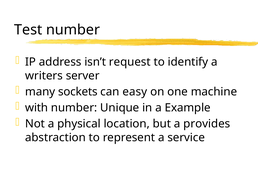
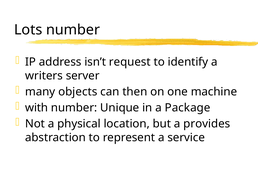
Test: Test -> Lots (28, 30)
sockets: sockets -> objects (78, 92)
easy: easy -> then (135, 92)
Example: Example -> Package (188, 108)
